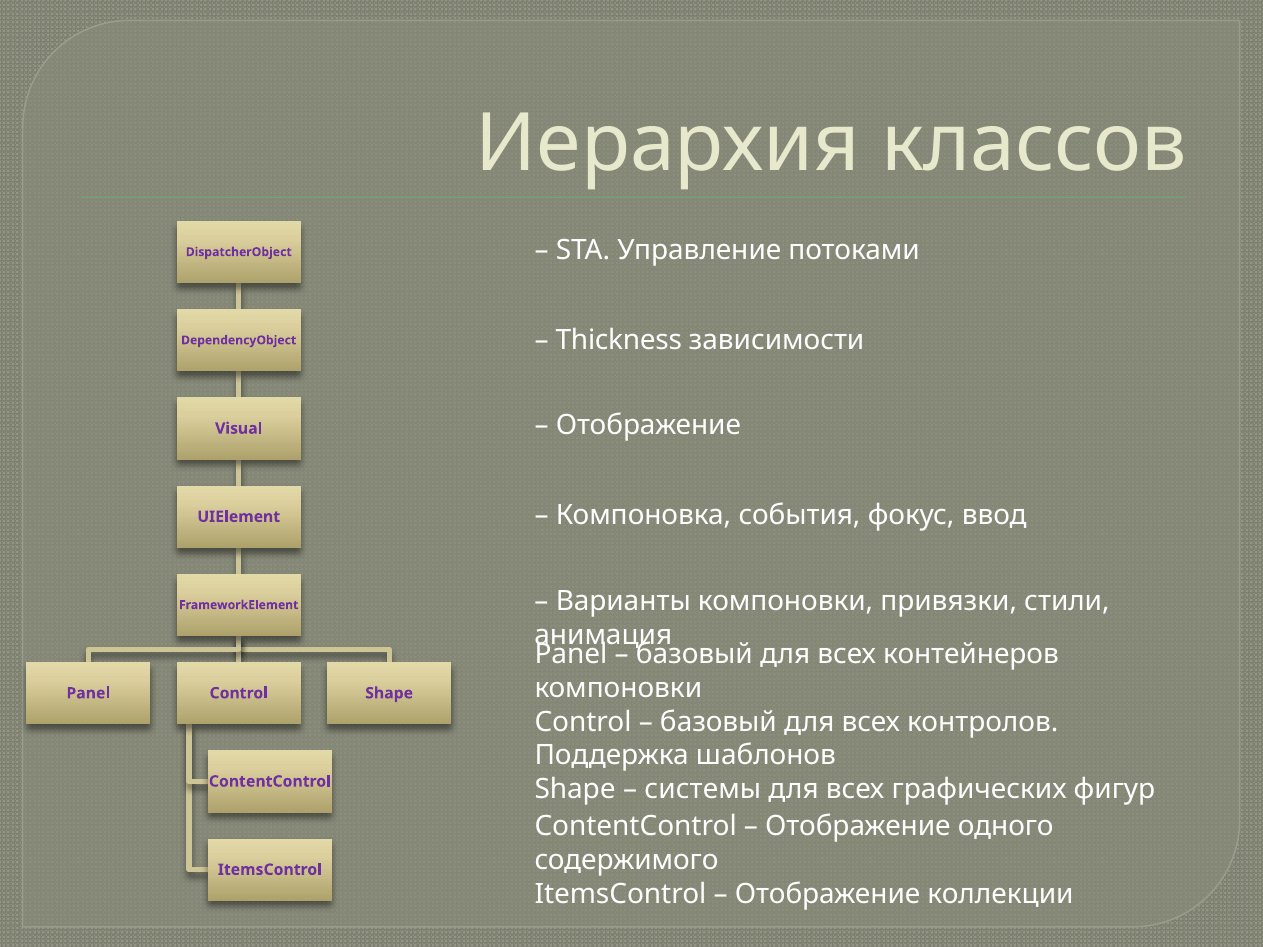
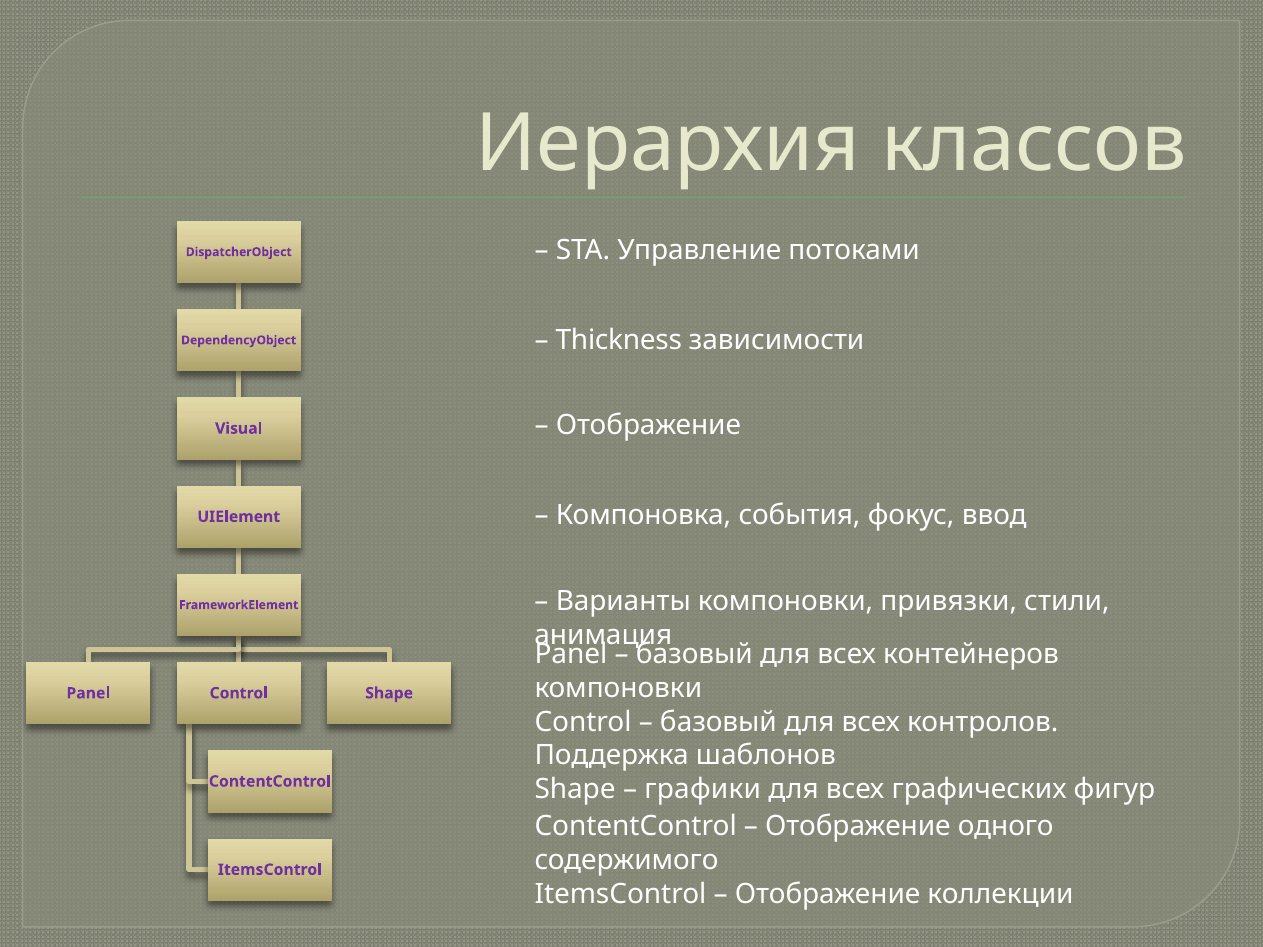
системы: системы -> графики (703, 789)
